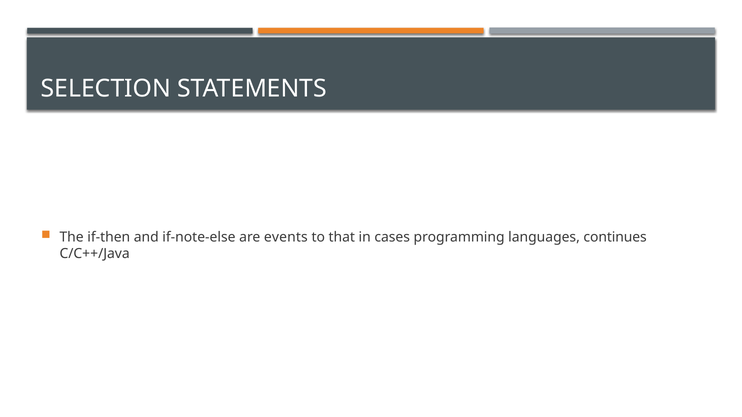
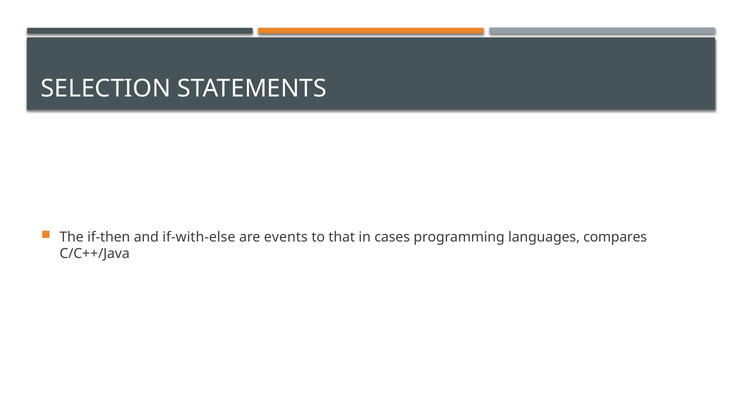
if-note-else: if-note-else -> if-with-else (199, 237)
continues: continues -> compares (615, 237)
